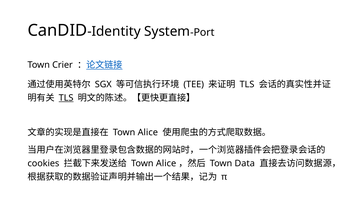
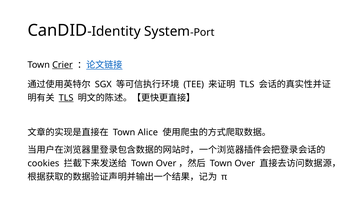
Crier underline: none -> present (62, 65)
Alice: Alice -> Over (166, 163)
Data: Data -> Over (245, 163)
